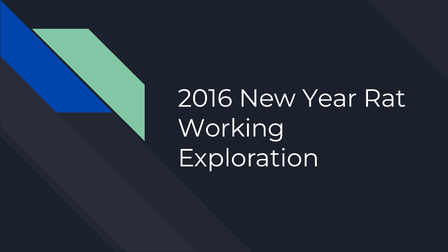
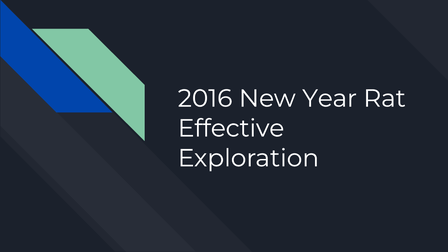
Working: Working -> Effective (231, 128)
